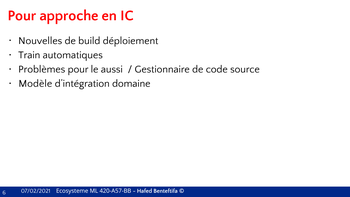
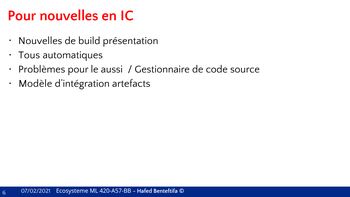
Pour approche: approche -> nouvelles (69, 15)
déploiement: déploiement -> présentation (131, 41)
Train: Train -> Tous (29, 55)
domaine: domaine -> artefacts (131, 84)
